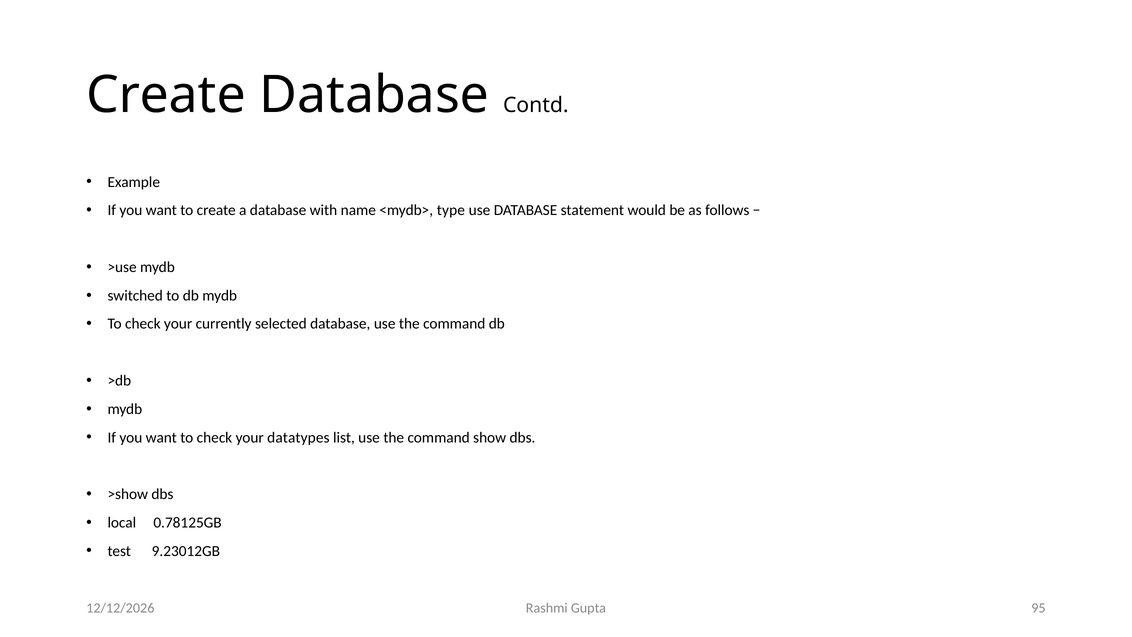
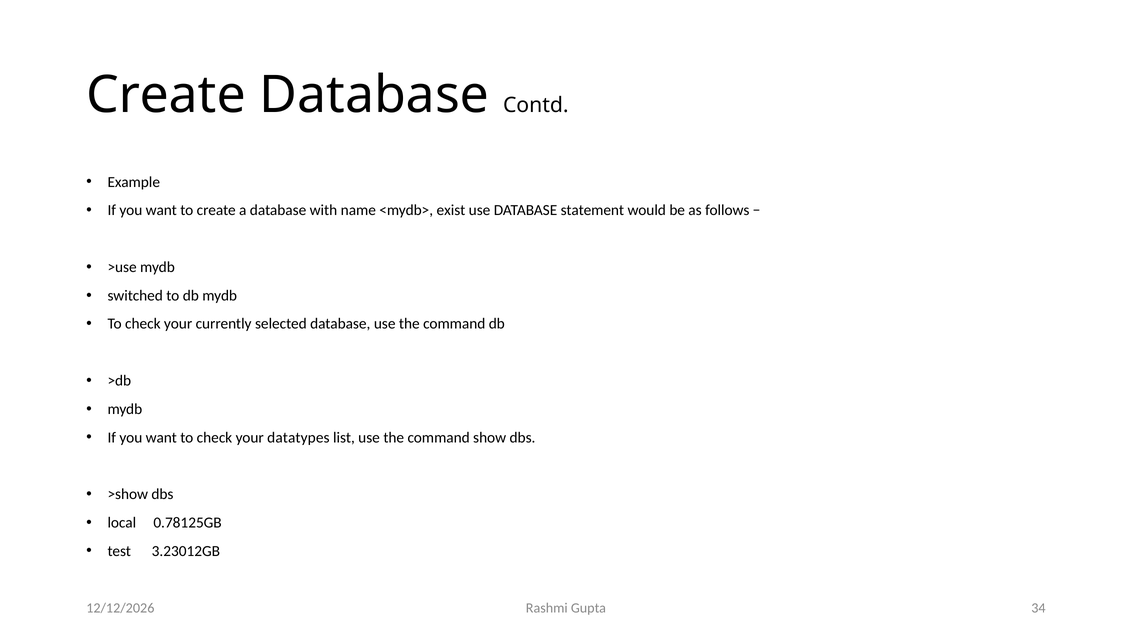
type: type -> exist (451, 210)
9.23012GB: 9.23012GB -> 3.23012GB (186, 551)
95: 95 -> 34 (1038, 608)
